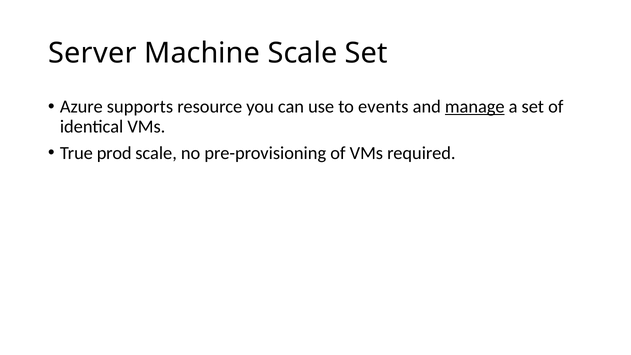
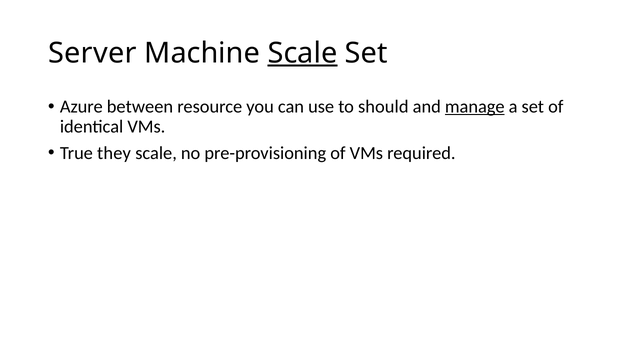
Scale underline: none -> present (303, 53)
supports: supports -> between (140, 107)
events: events -> should (383, 107)
prod: prod -> they (114, 153)
